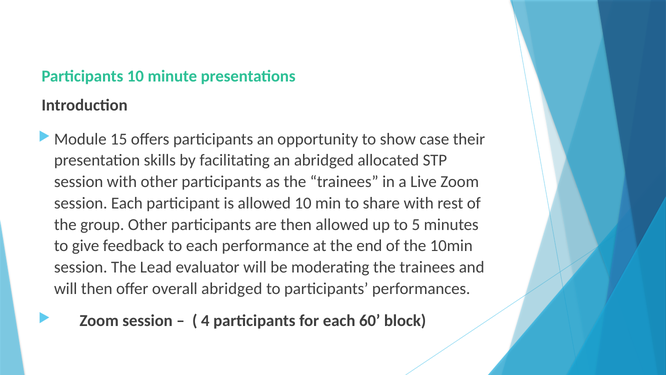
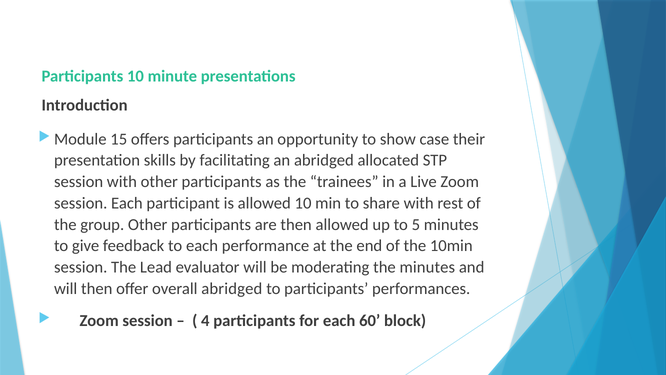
moderating the trainees: trainees -> minutes (427, 267)
